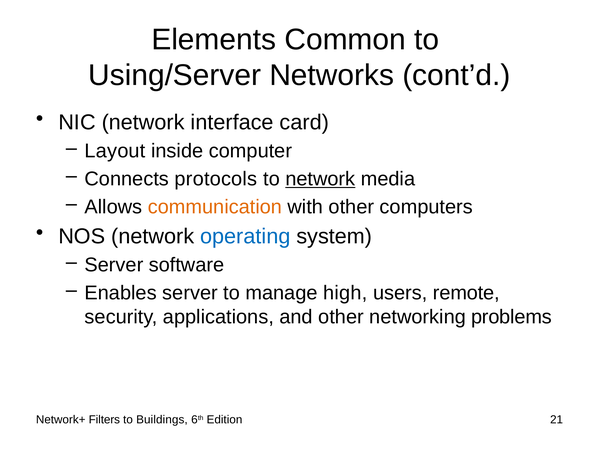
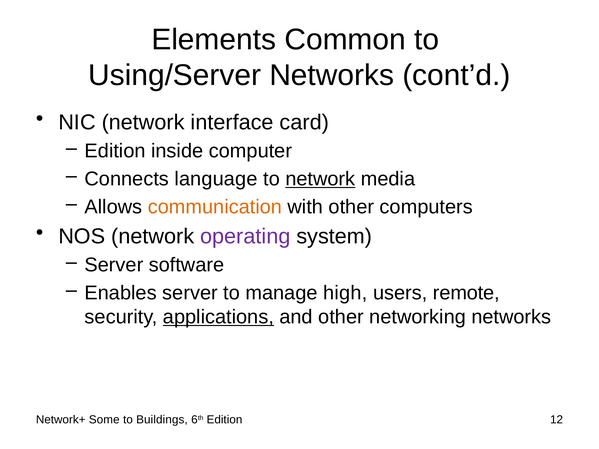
Layout: Layout -> Edition (115, 151)
protocols: protocols -> language (216, 179)
operating colour: blue -> purple (245, 236)
applications underline: none -> present (218, 317)
networking problems: problems -> networks (511, 317)
Filters: Filters -> Some (104, 420)
21: 21 -> 12 (557, 420)
